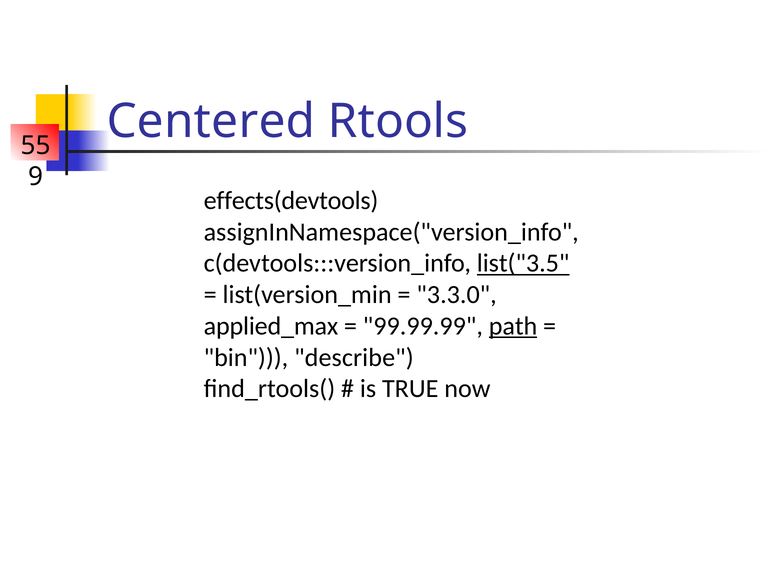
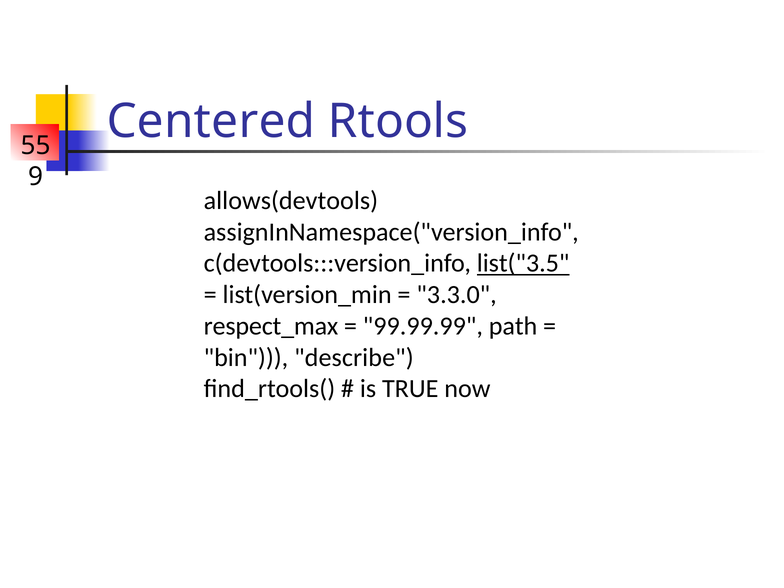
effects(devtools: effects(devtools -> allows(devtools (291, 201)
applied_max: applied_max -> respect_max (271, 326)
path underline: present -> none (513, 326)
